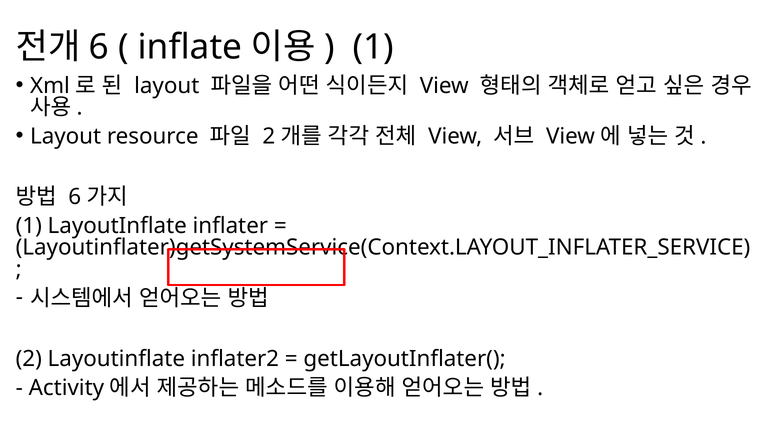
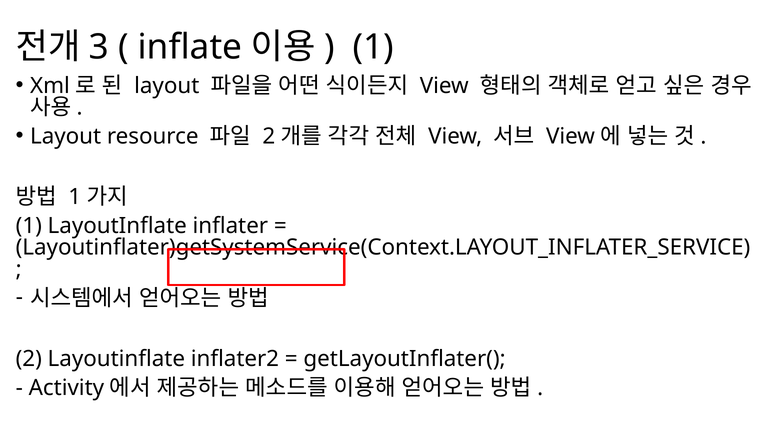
6: 6 -> 3 (99, 47)
6: 6 -> 1 (75, 197)
